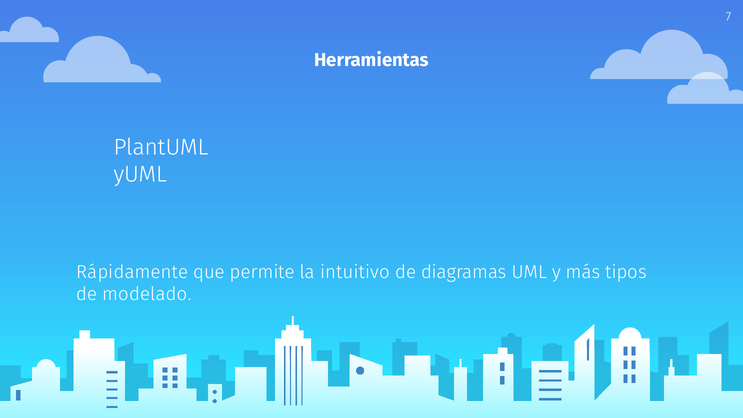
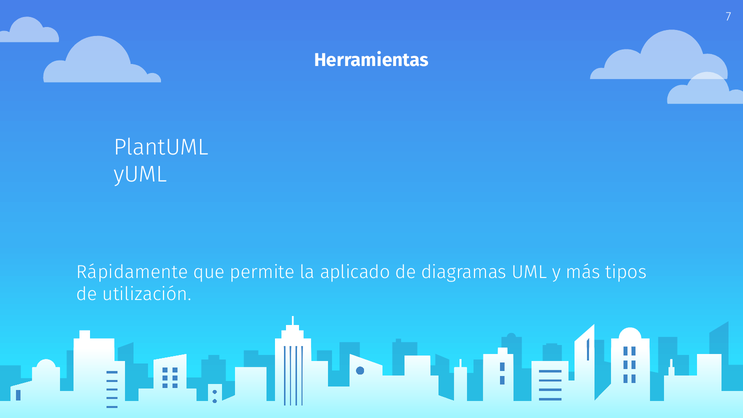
intuitivo: intuitivo -> aplicado (355, 272)
modelado: modelado -> utilización (147, 294)
